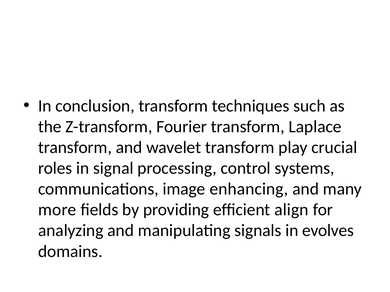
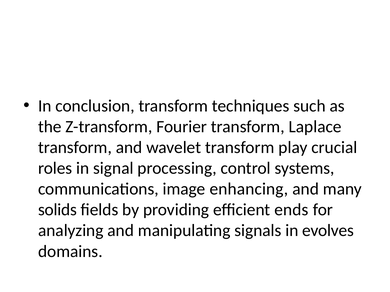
more: more -> solids (57, 210)
align: align -> ends (291, 210)
